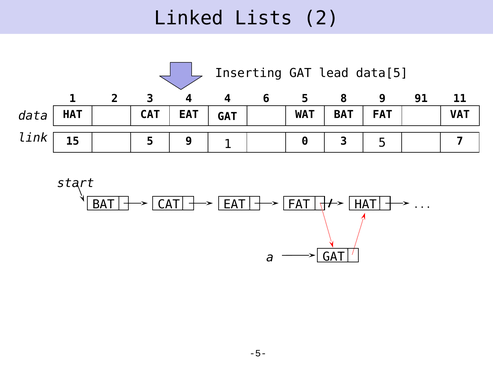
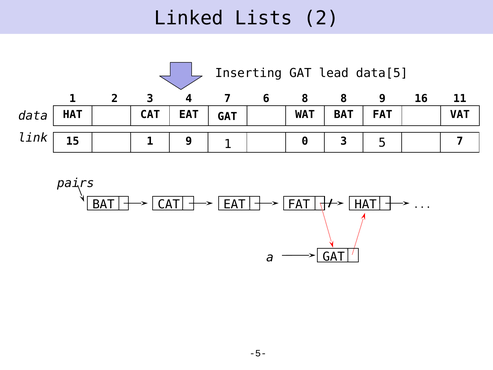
4 4: 4 -> 7 (227, 99)
6 5: 5 -> 8 (305, 99)
91: 91 -> 16 (421, 99)
15 5: 5 -> 1 (150, 141)
start: start -> pairs (76, 183)
